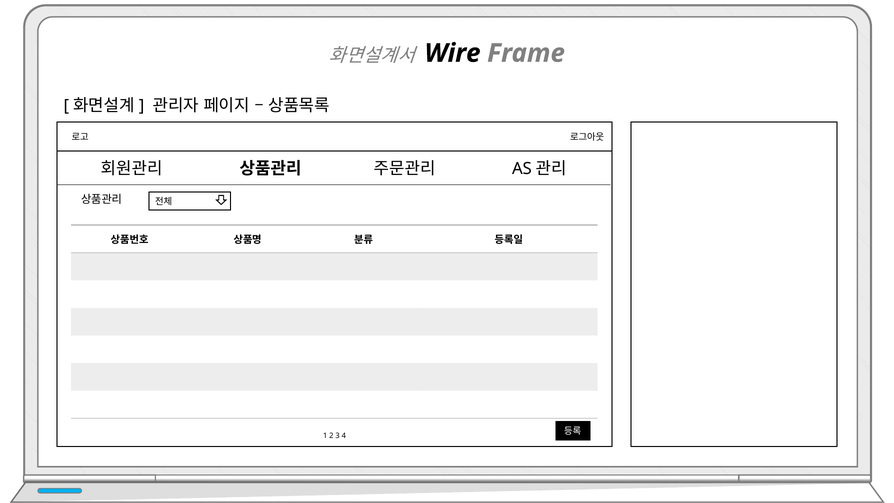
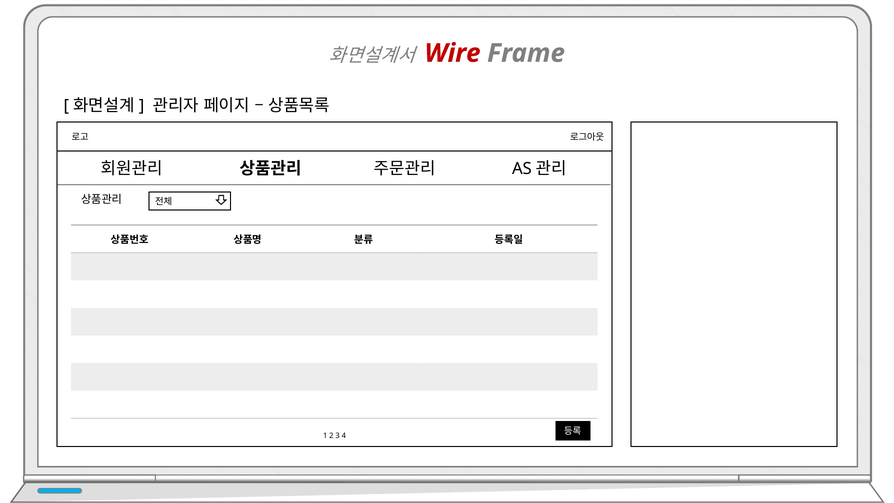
Wire colour: black -> red (453, 53)
